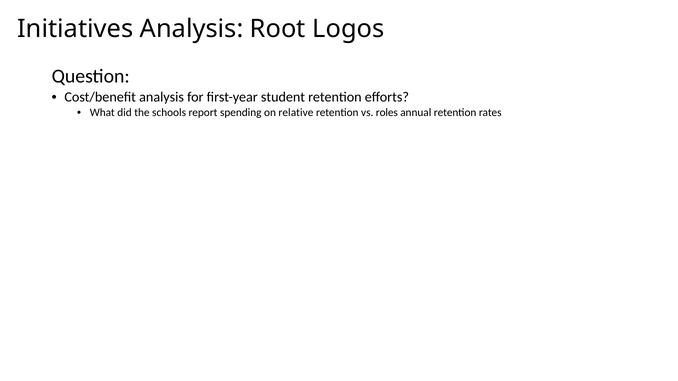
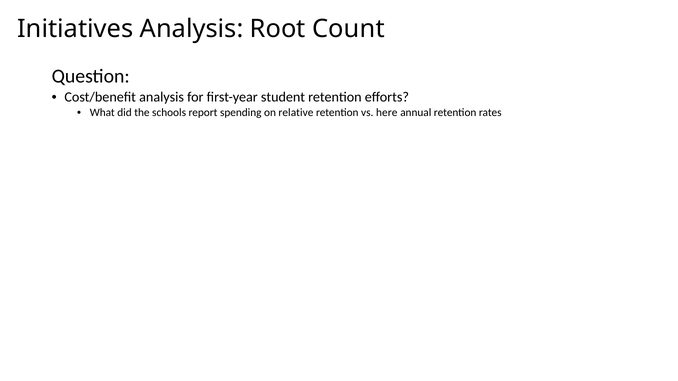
Logos: Logos -> Count (348, 29)
roles: roles -> here (387, 113)
